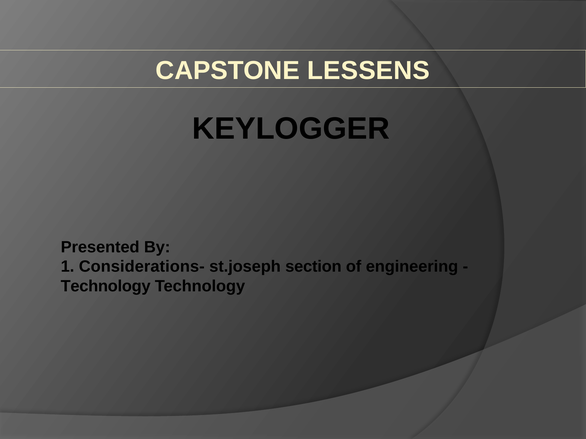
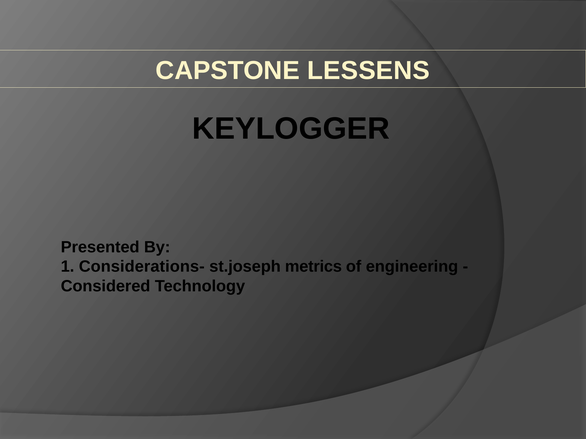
section: section -> metrics (313, 267)
Technology: Technology -> Considered (106, 286)
